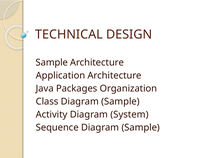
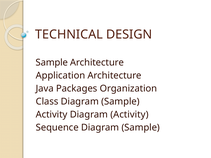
Diagram System: System -> Activity (129, 115)
